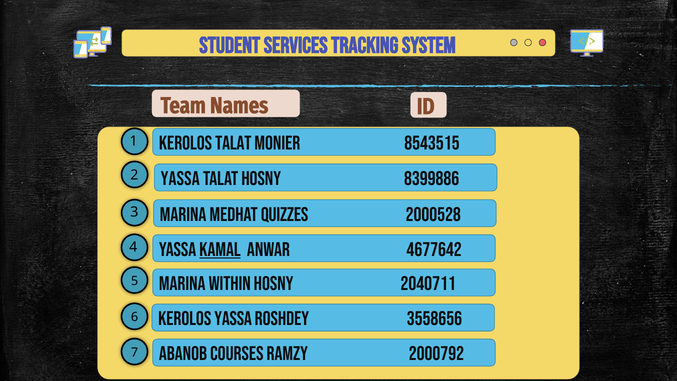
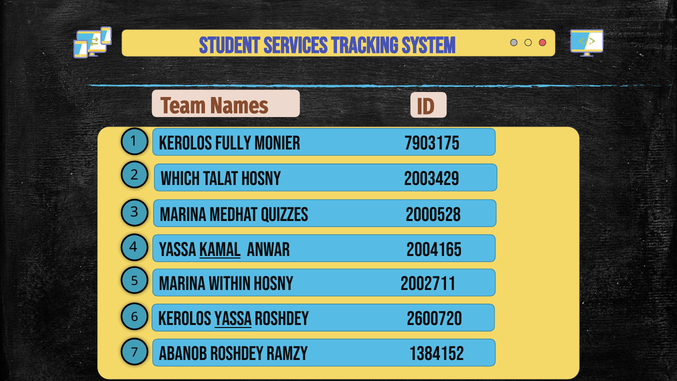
Kerolos talat: talat -> fully (233, 143)
8543515: 8543515 -> 7903175 (432, 143)
Yassa: Yassa -> Which (180, 179)
8399886: 8399886 -> 2003429 (432, 179)
4677642: 4677642 -> 2004165 (434, 250)
2040711: 2040711 -> 2002711 (428, 284)
yassa underline: none -> present (233, 319)
3558656: 3558656 -> 2600720 (434, 319)
Abanob courses: courses -> roshdey (237, 354)
2000792: 2000792 -> 1384152 (436, 354)
